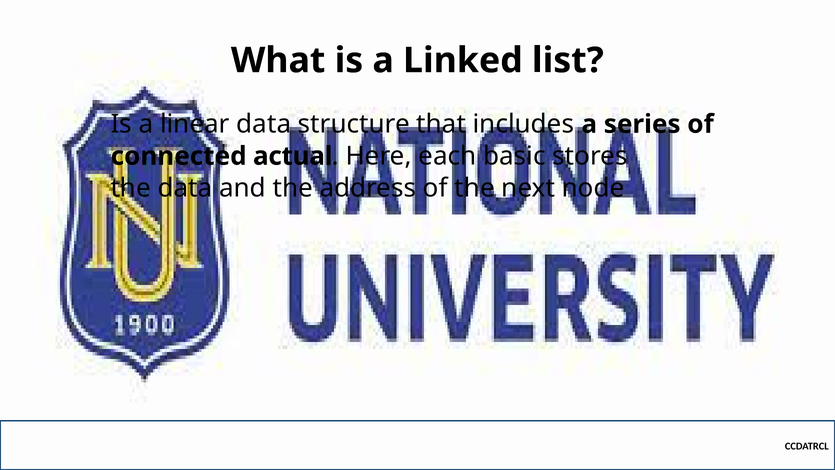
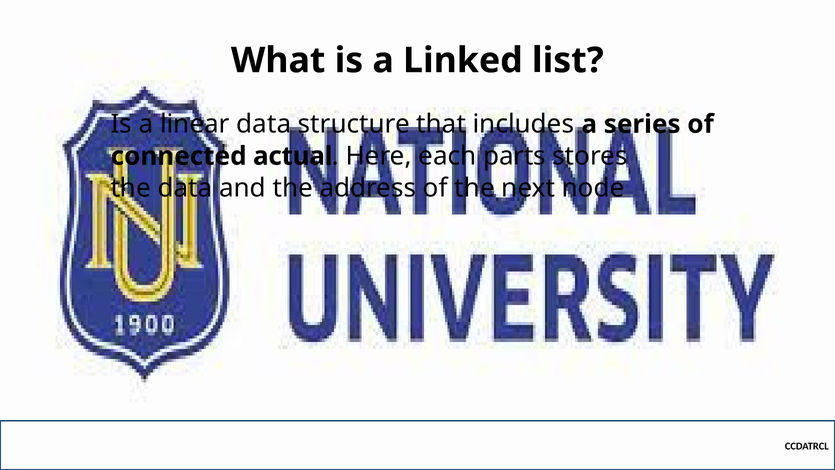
basic: basic -> parts (514, 156)
